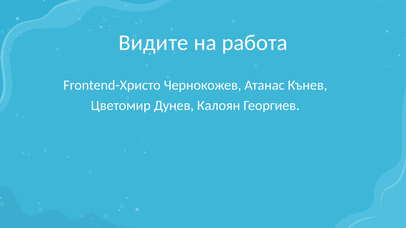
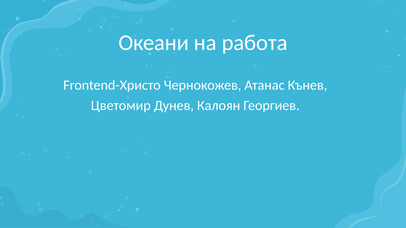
Видите: Видите -> Океани (154, 43)
